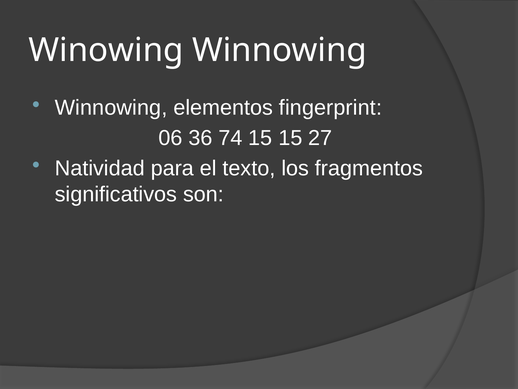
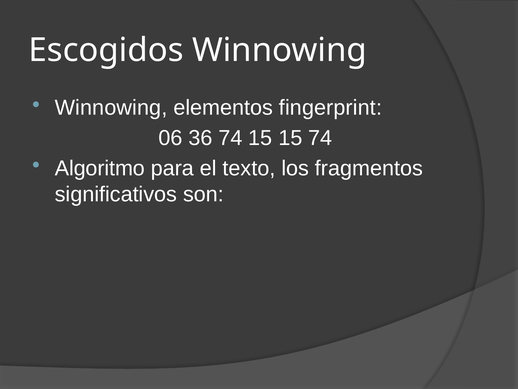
Winowing: Winowing -> Escogidos (106, 50)
15 27: 27 -> 74 (320, 138)
Natividad: Natividad -> Algoritmo (100, 168)
